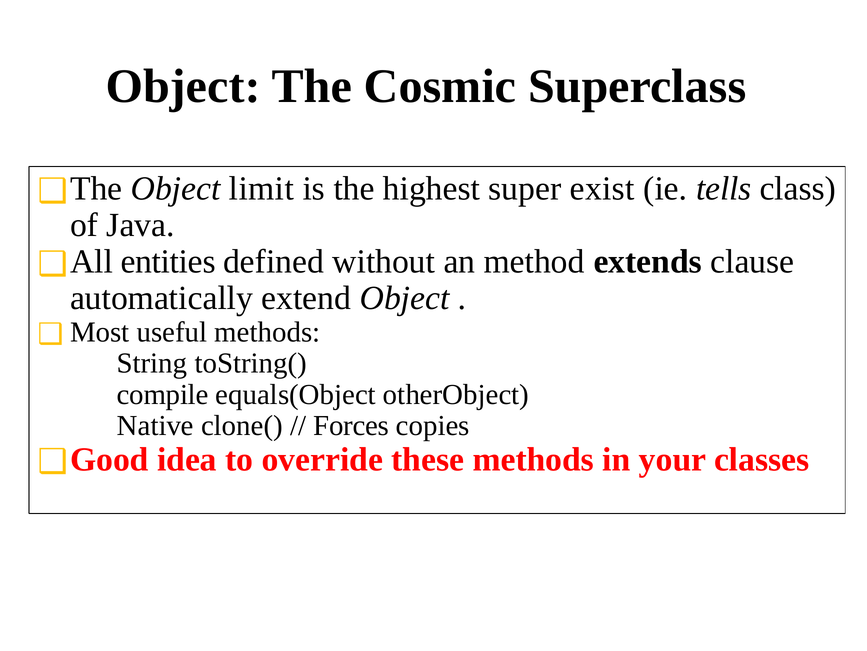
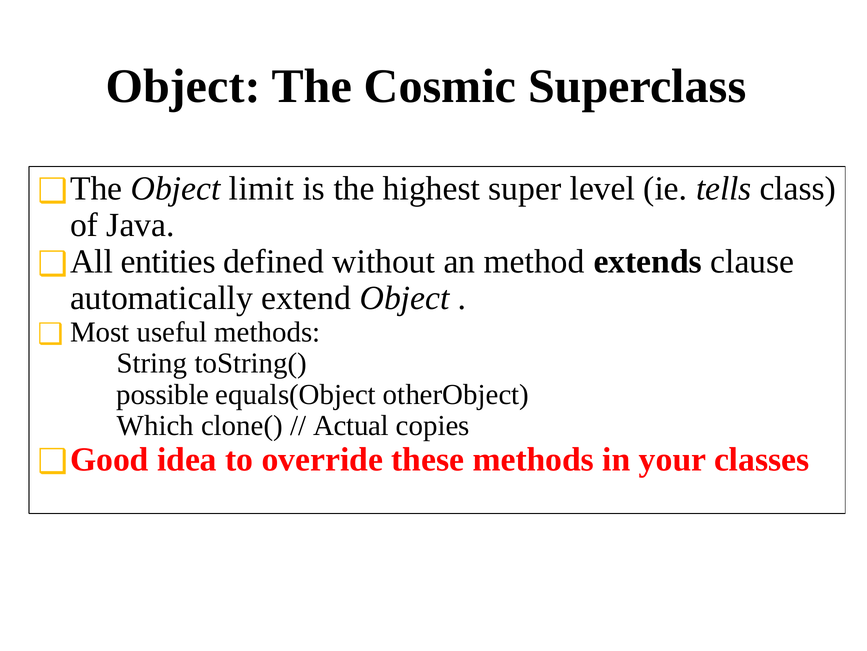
exist: exist -> level (602, 189)
compile: compile -> possible (163, 394)
Native: Native -> Which (155, 425)
Forces: Forces -> Actual (351, 425)
